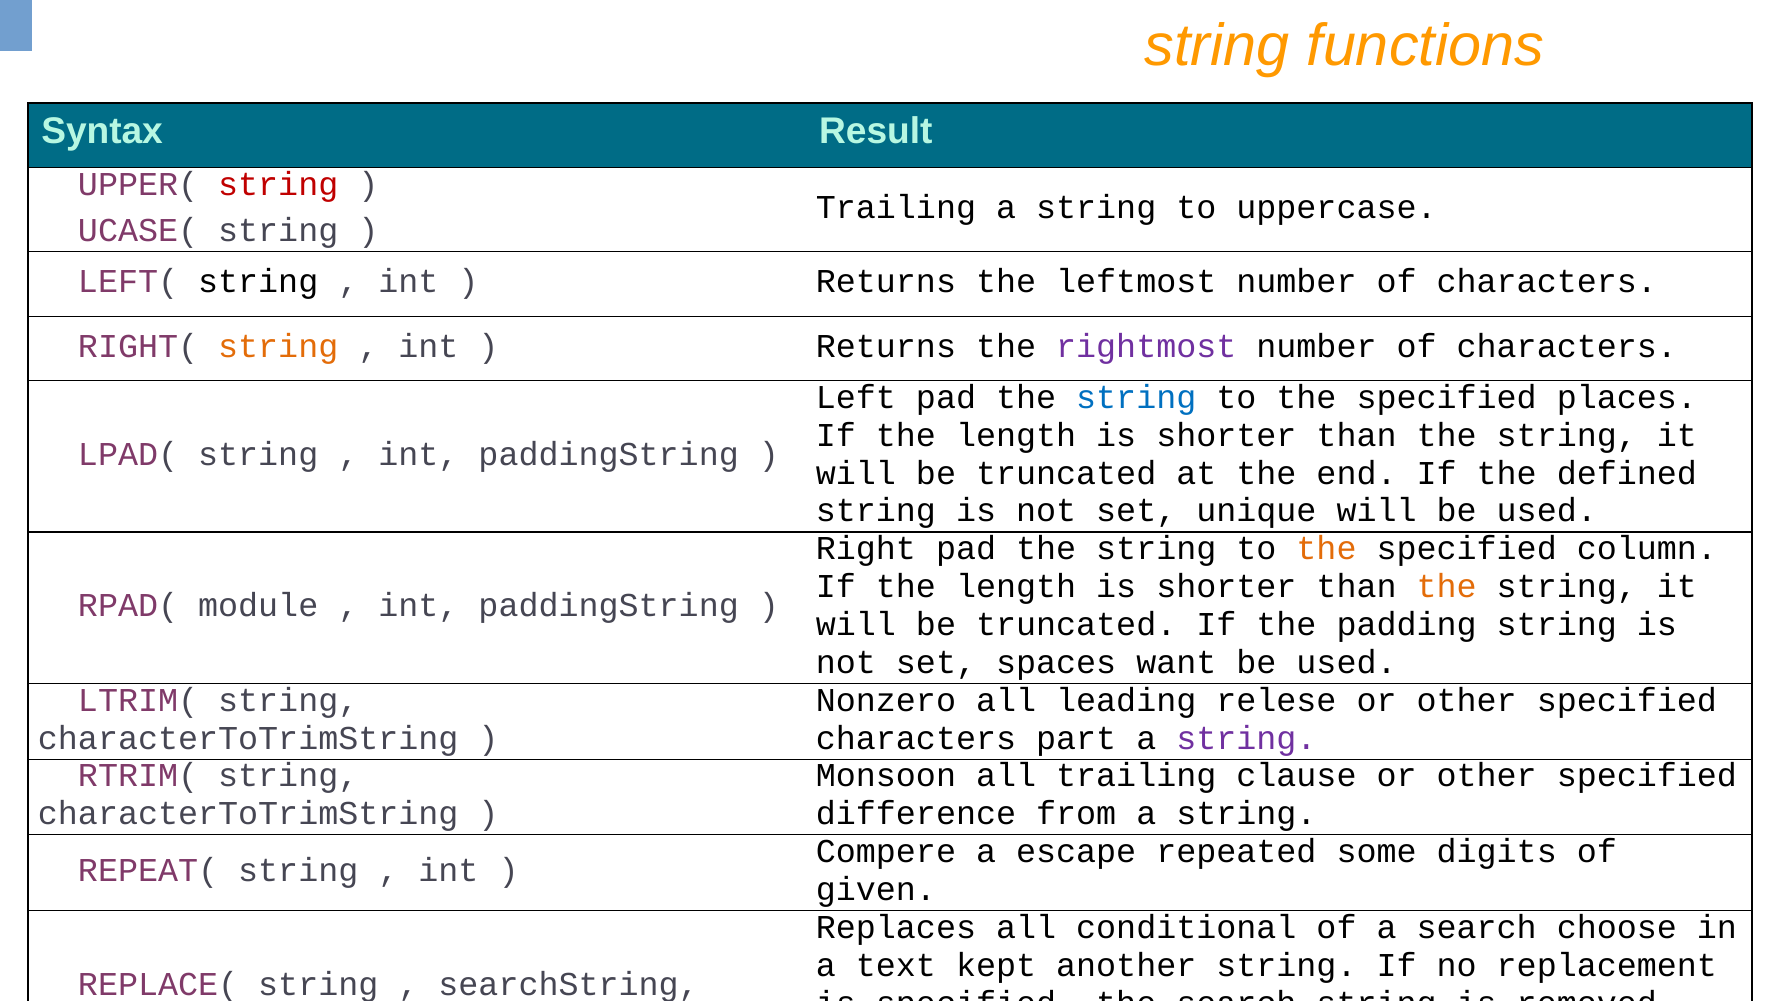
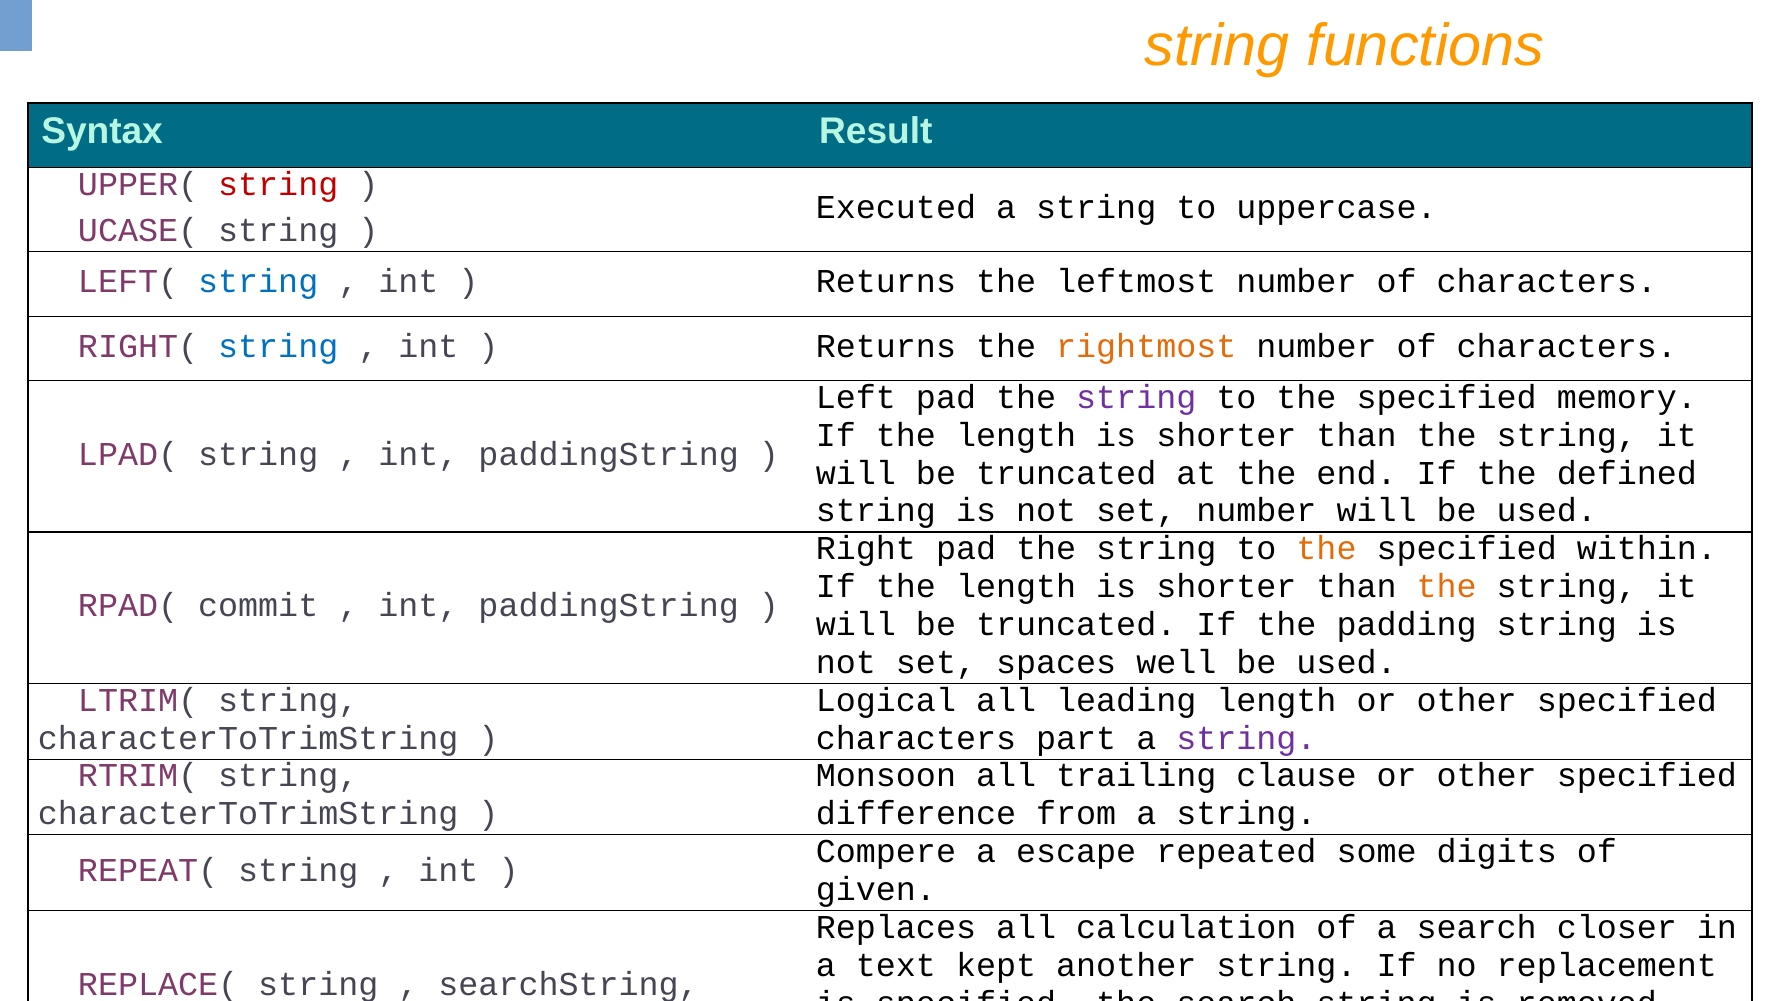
Trailing: Trailing -> Executed (896, 208)
string colour: black -> blue (258, 282)
string colour: orange -> blue (278, 346)
rightmost colour: purple -> orange (1146, 346)
string colour: blue -> purple (1136, 398)
places: places -> memory (1627, 398)
set unique: unique -> number (1256, 511)
column: column -> within (1647, 549)
module: module -> commit (258, 606)
want: want -> well (1176, 662)
Nonzero: Nonzero -> Logical (886, 700)
leading relese: relese -> length (1276, 700)
conditional: conditional -> calculation (1186, 928)
choose: choose -> closer (1617, 928)
